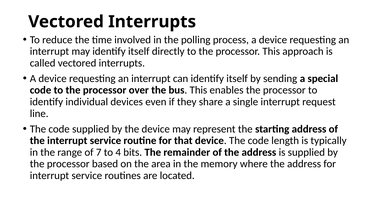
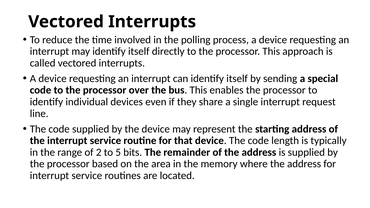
7: 7 -> 2 (99, 152)
4: 4 -> 5 (118, 152)
